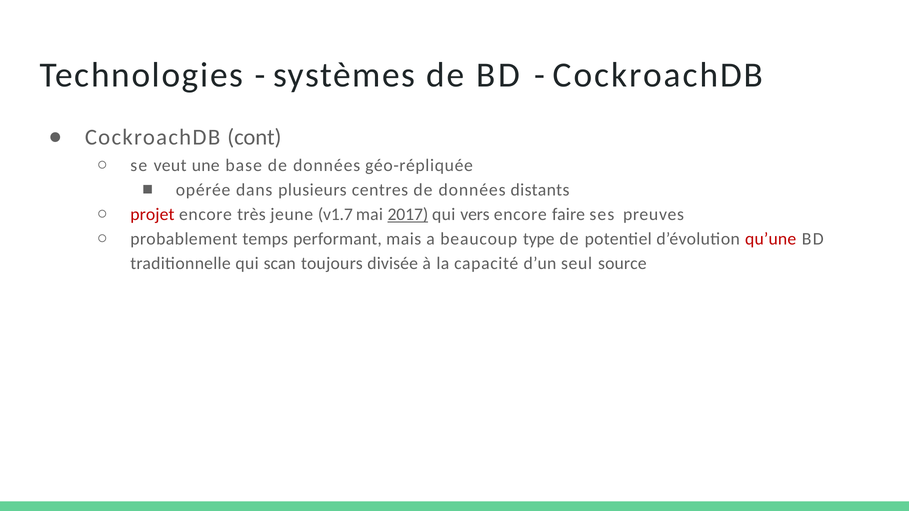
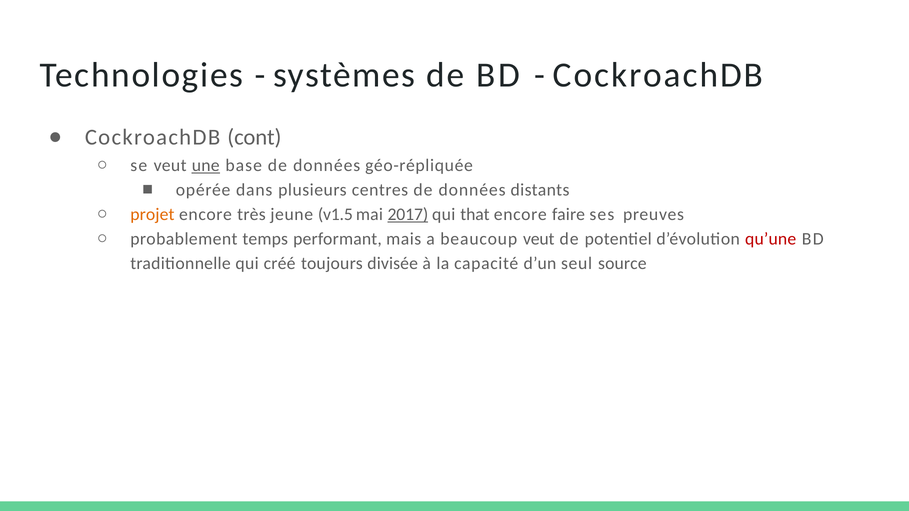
une underline: none -> present (206, 165)
projet colour: red -> orange (152, 215)
v1.7: v1.7 -> v1.5 (335, 215)
vers: vers -> that (475, 215)
beaucoup type: type -> veut (539, 239)
scan: scan -> créé (280, 264)
